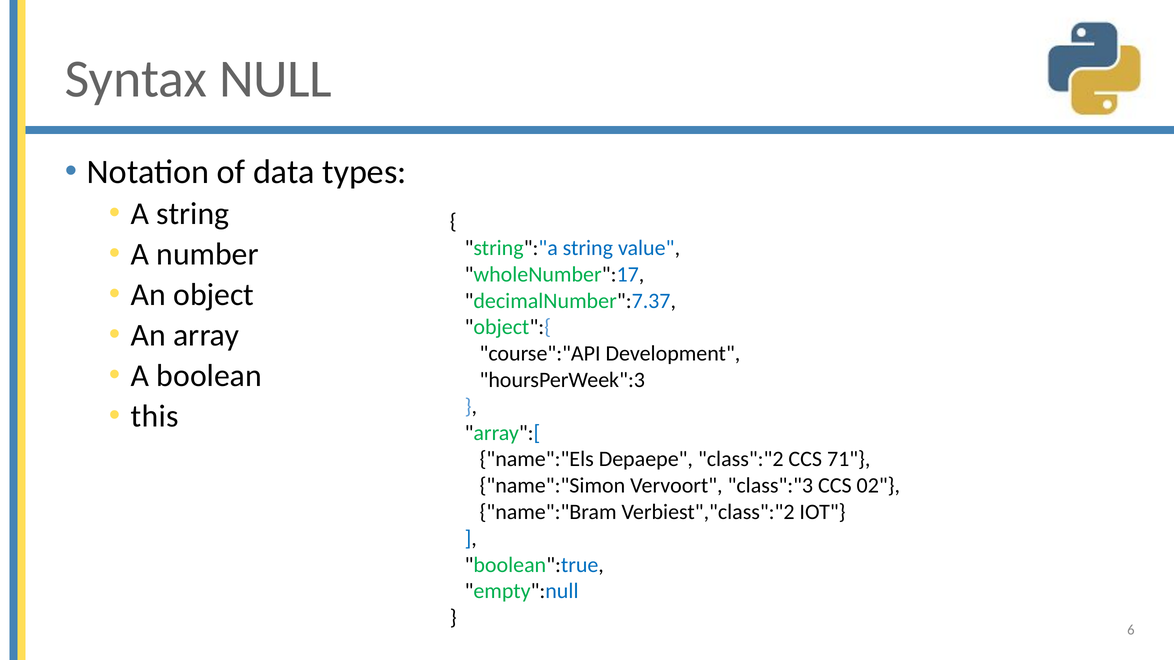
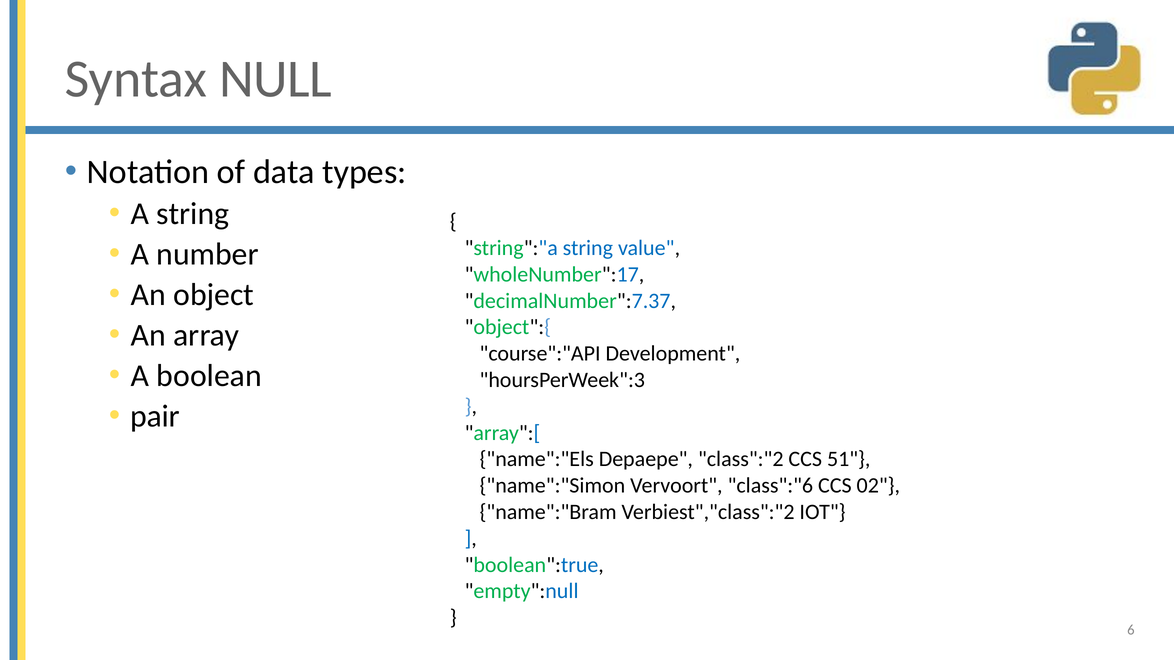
this: this -> pair (155, 416)
71: 71 -> 51 (849, 459)
class":"3: class":"3 -> class":"6 (770, 486)
